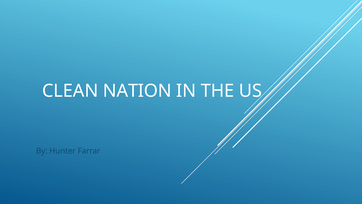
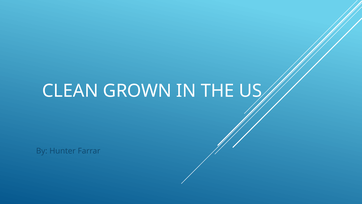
NATION: NATION -> GROWN (137, 91)
